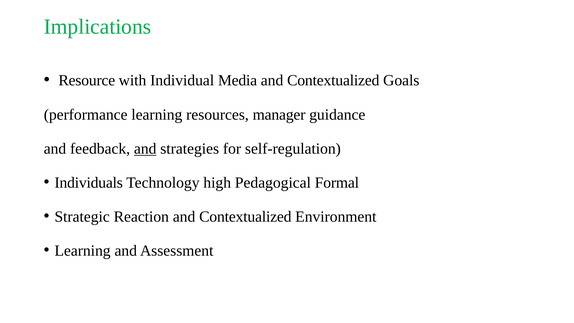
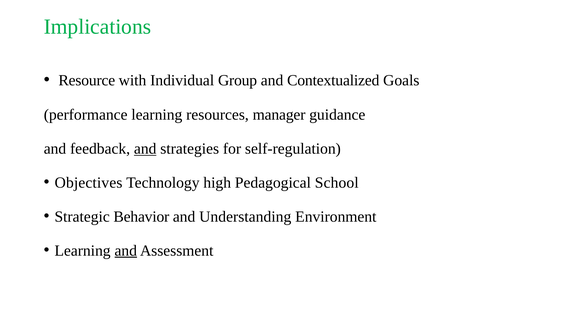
Media: Media -> Group (238, 80)
Individuals: Individuals -> Objectives (89, 183)
Formal: Formal -> School (337, 183)
Reaction: Reaction -> Behavior (141, 216)
Contextualized: Contextualized -> Understanding (245, 216)
and underline: none -> present (126, 250)
